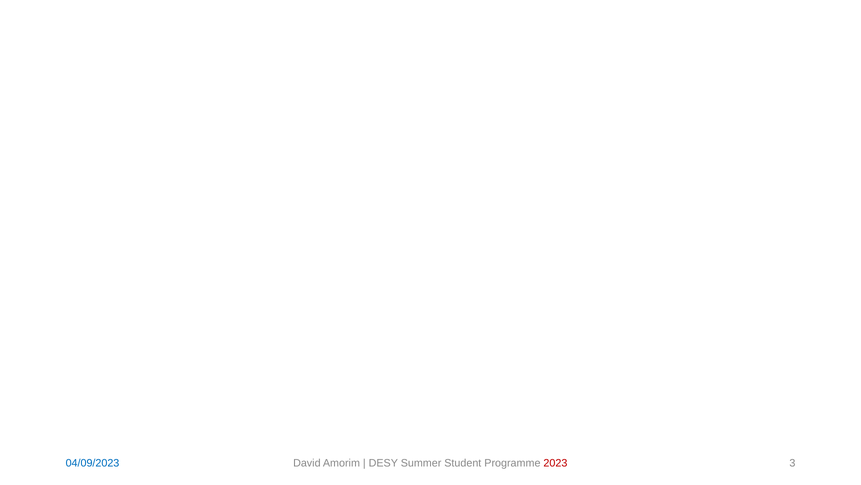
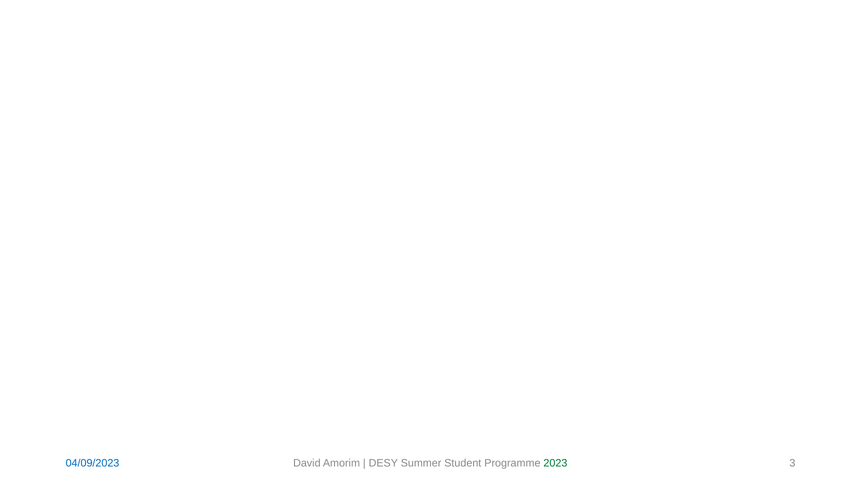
2023 colour: red -> green (555, 463)
